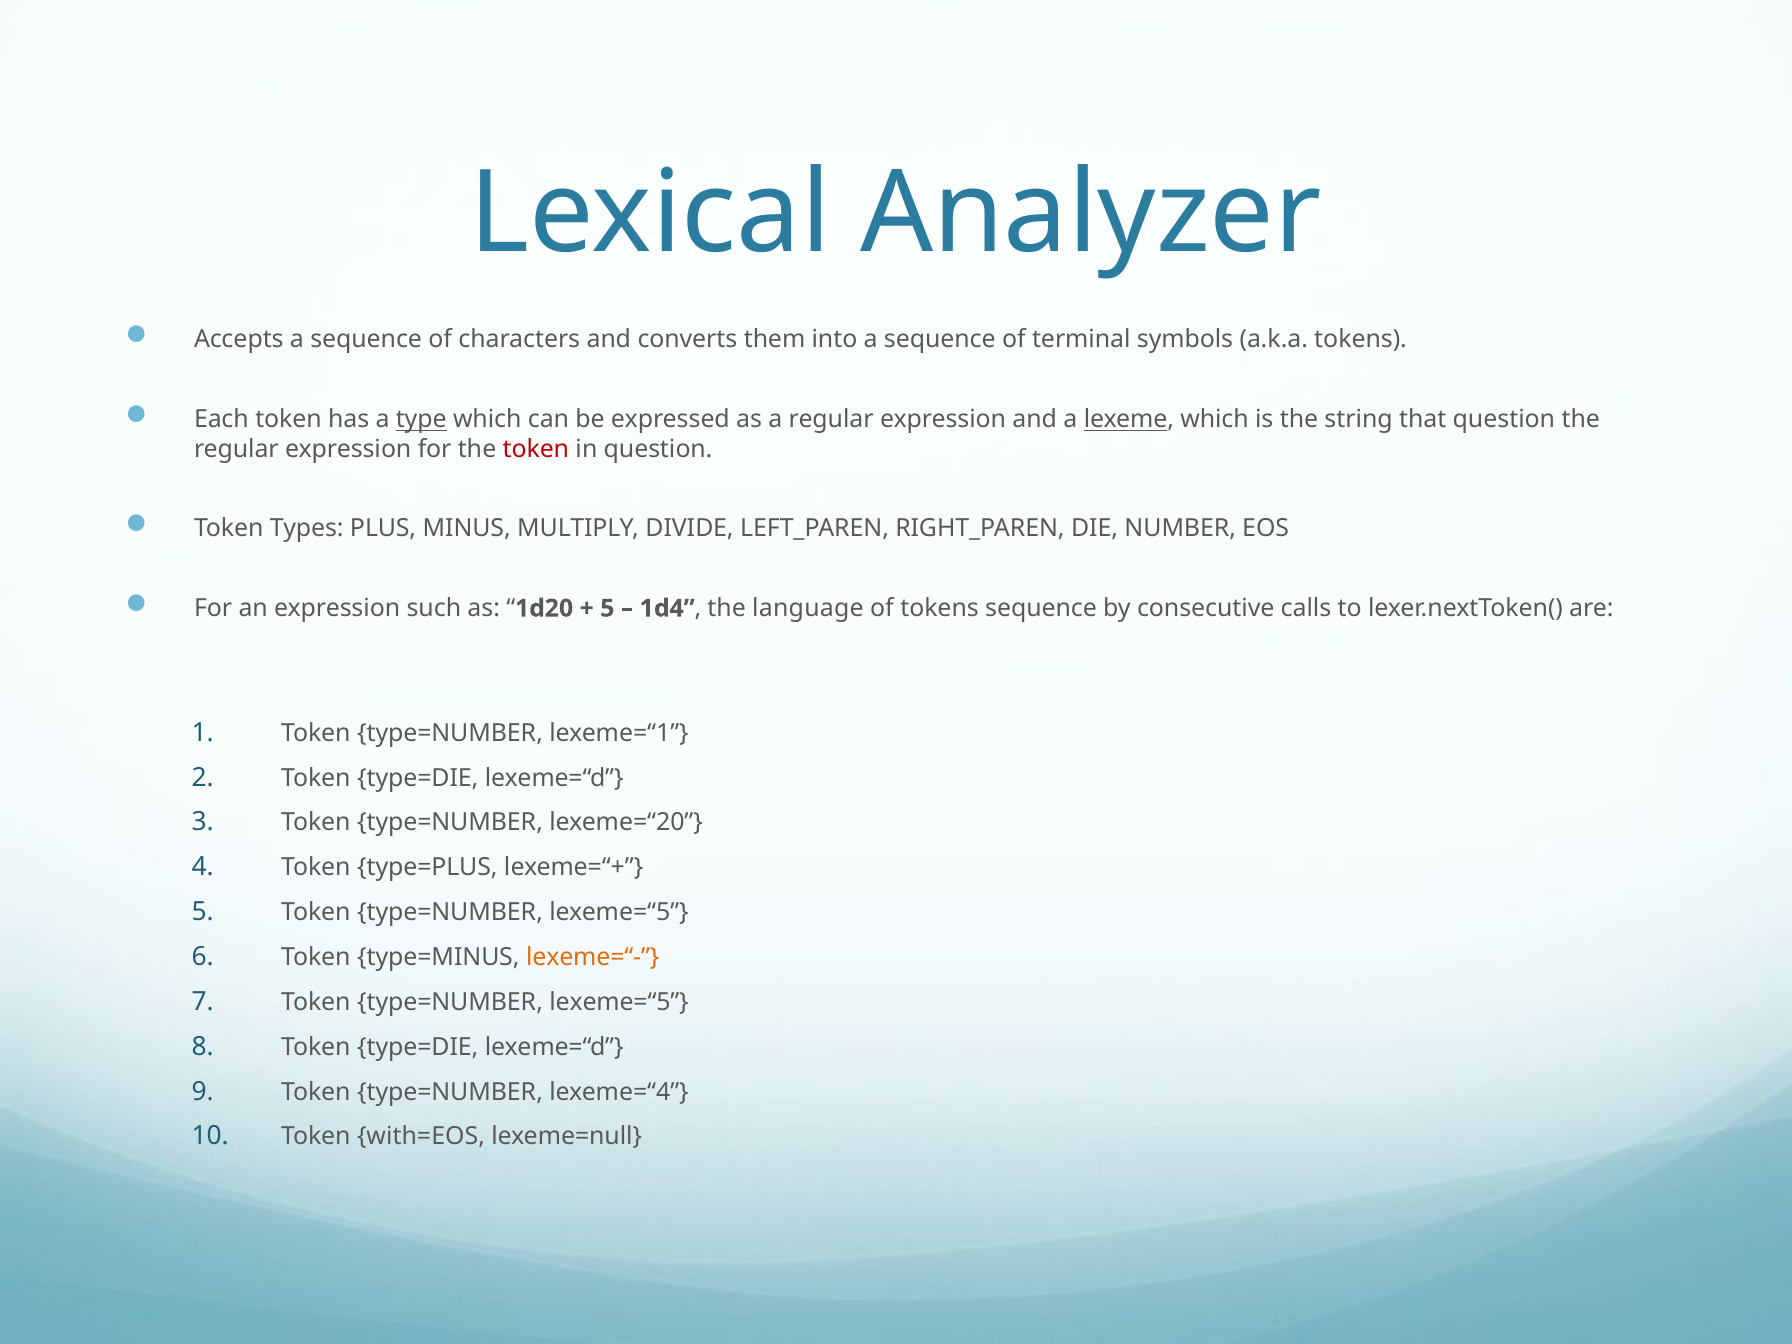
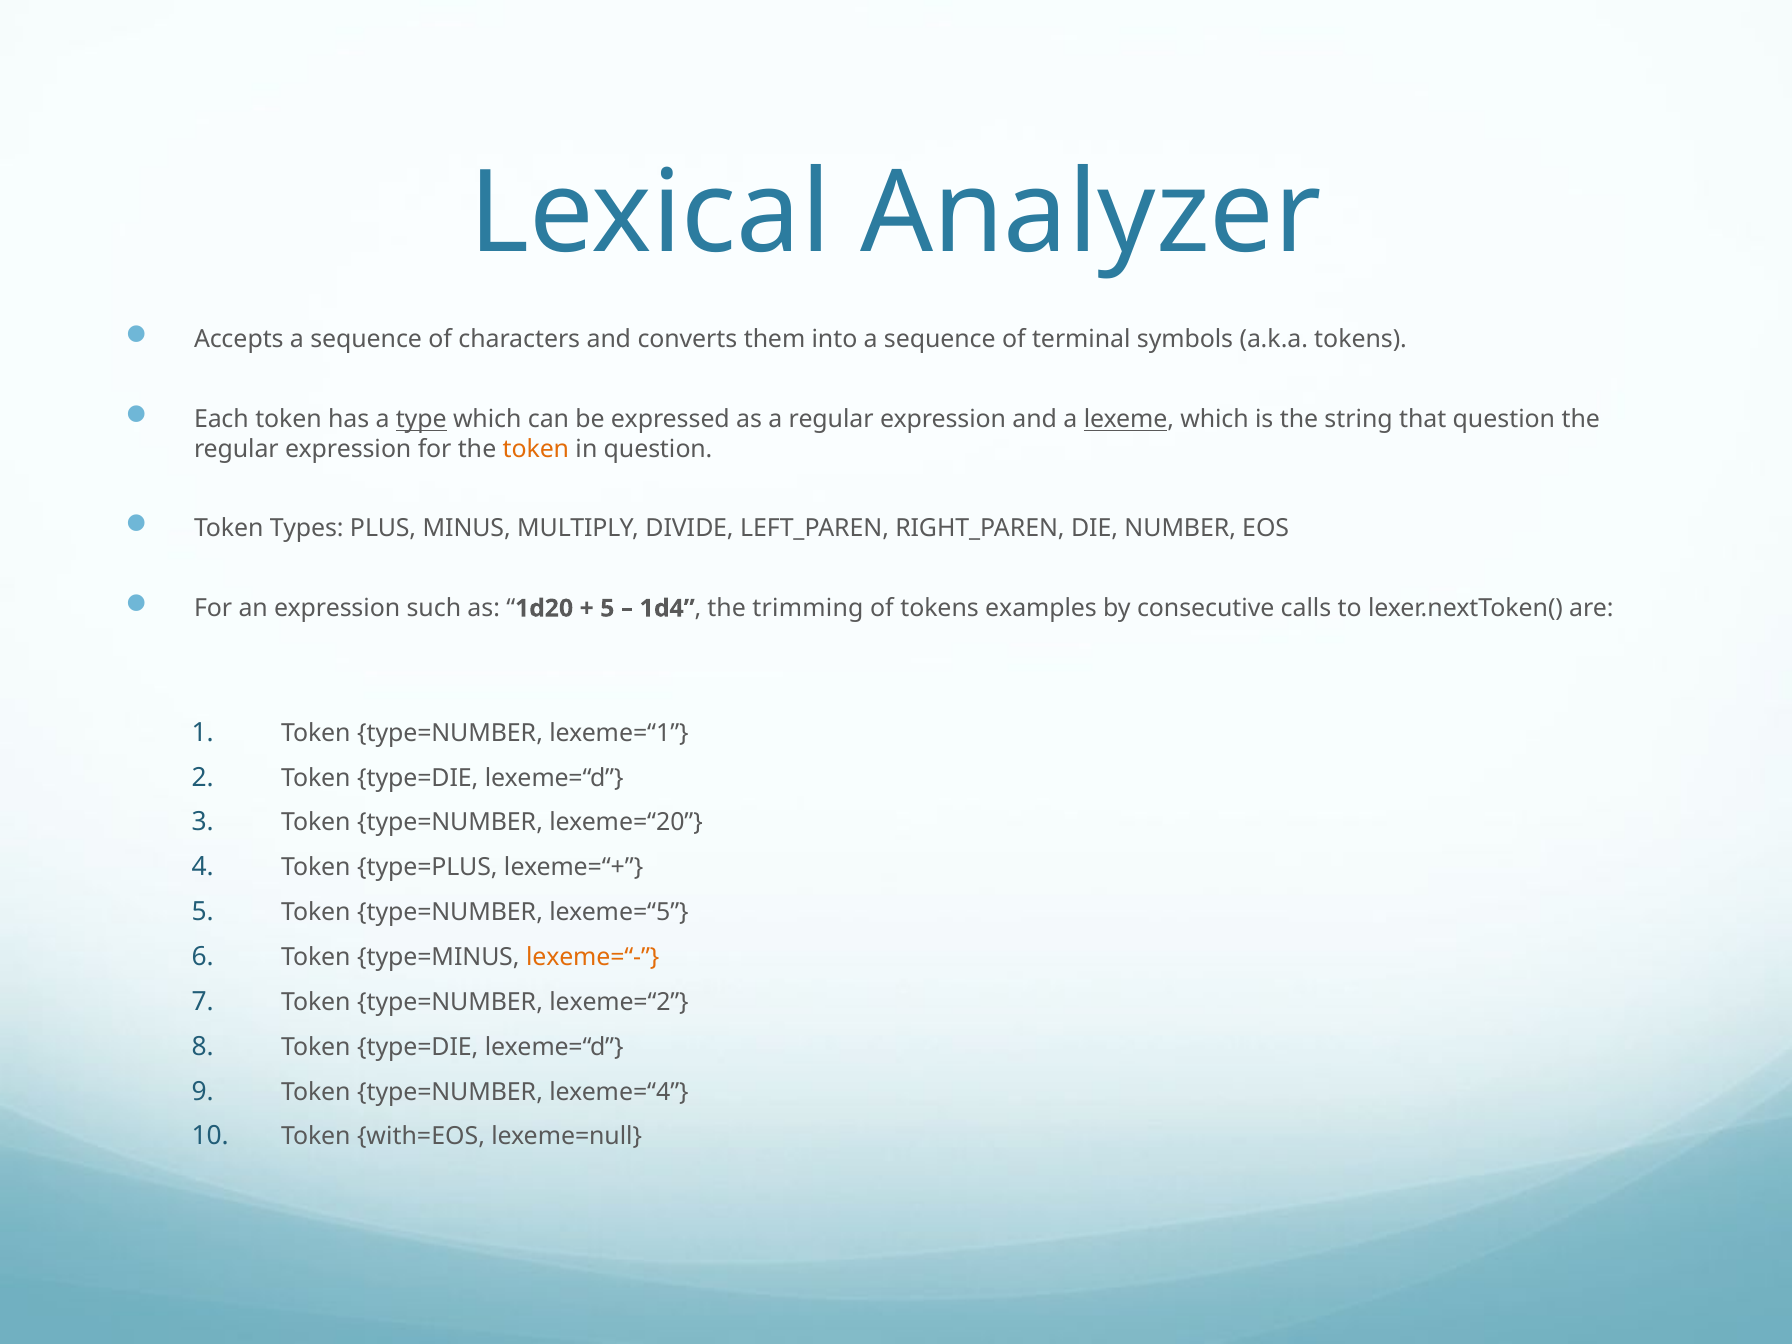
token colour: red -> orange (536, 449)
language: language -> trimming (808, 608)
tokens sequence: sequence -> examples (1041, 608)
lexeme=“5: lexeme=“5 -> lexeme=“2 (619, 1002)
